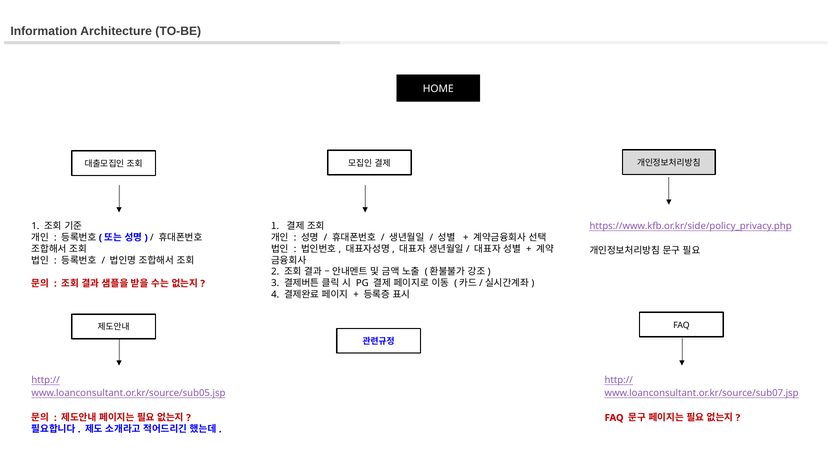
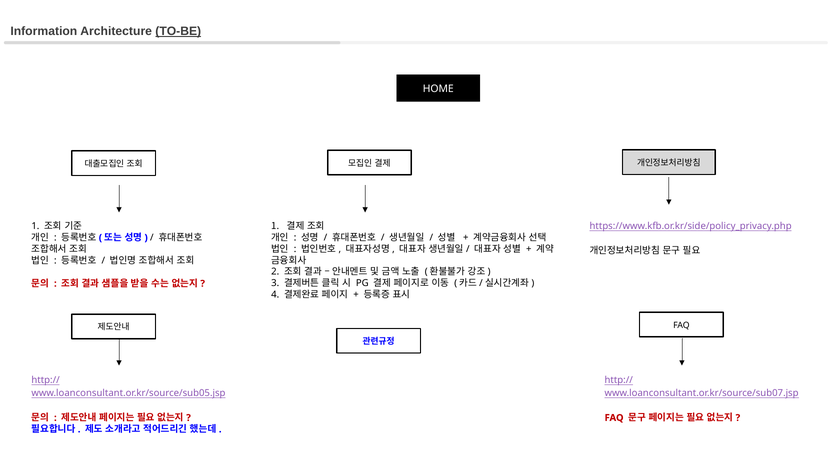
TO-BE underline: none -> present (178, 31)
